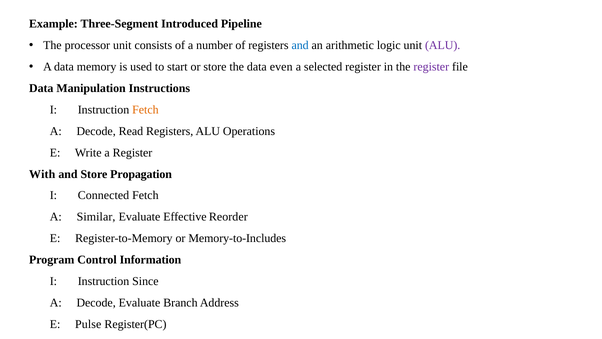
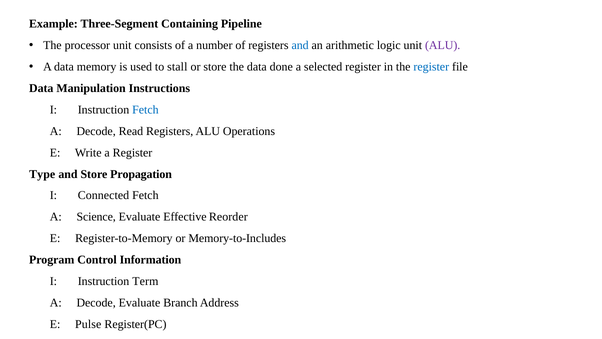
Introduced: Introduced -> Containing (190, 24)
start: start -> stall (177, 67)
even: even -> done (281, 67)
register colour: purple -> blue (431, 67)
Fetch colour: orange -> blue (145, 110)
With: With -> Type (42, 174)
Similar: Similar -> Science (96, 217)
Since: Since -> Term (145, 281)
